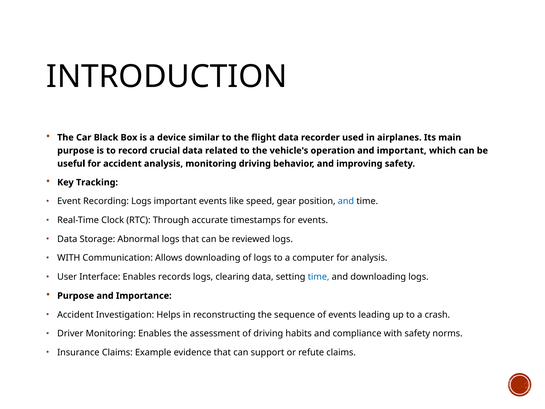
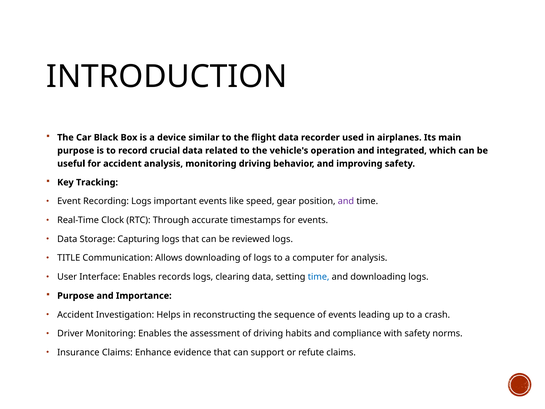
and important: important -> integrated (402, 150)
and colour: blue -> purple (346, 201)
Abnormal: Abnormal -> Capturing (139, 239)
WITH: WITH -> TITLE (69, 258)
Example: Example -> Enhance (153, 352)
